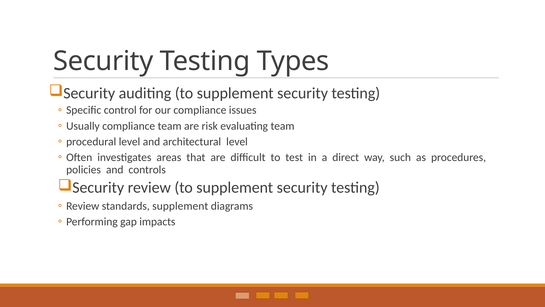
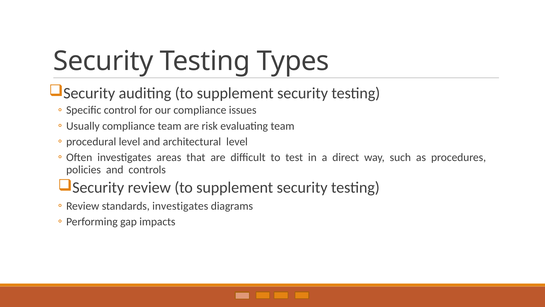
standards supplement: supplement -> investigates (180, 206)
